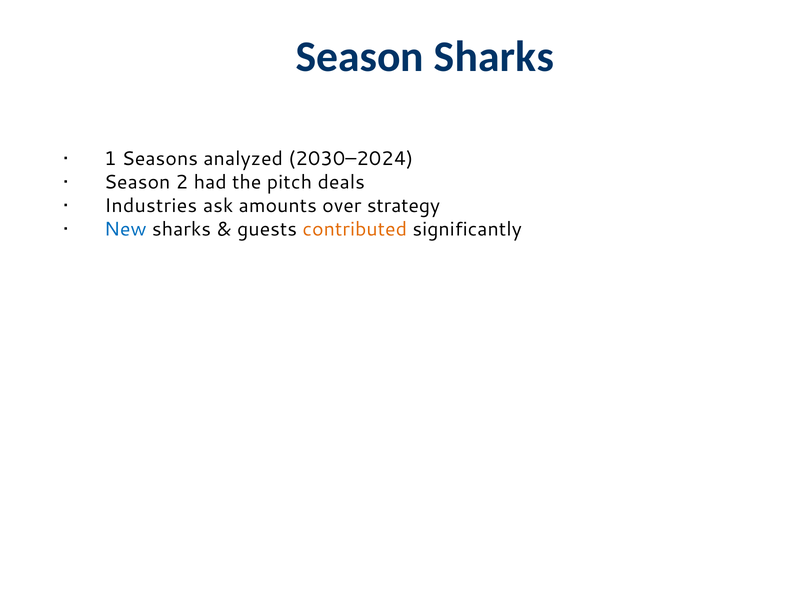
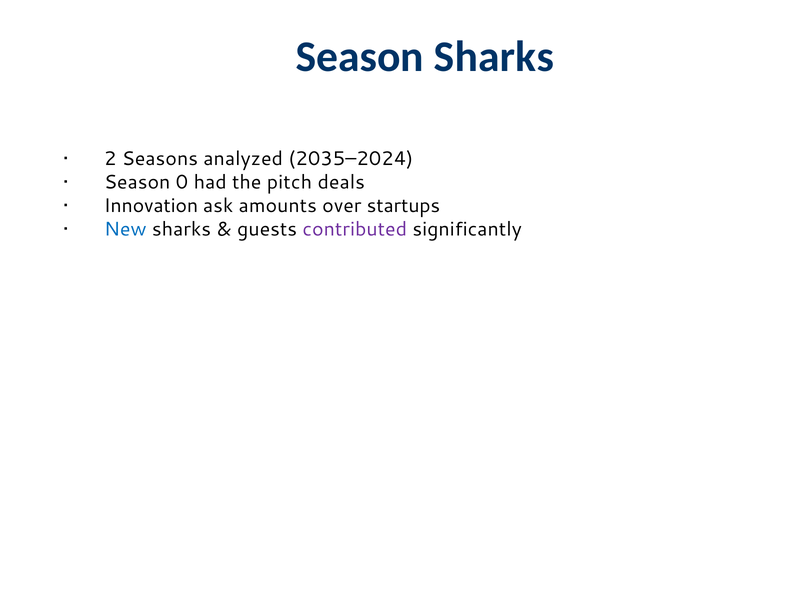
1: 1 -> 2 (110, 158)
2030–2024: 2030–2024 -> 2035–2024 (351, 158)
2: 2 -> 0 (182, 182)
Industries: Industries -> Innovation (151, 206)
strategy: strategy -> startups (403, 206)
contributed colour: orange -> purple (355, 229)
